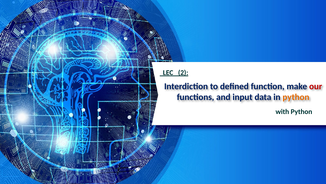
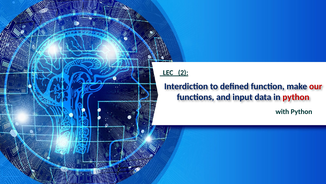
python colour: orange -> red (296, 97)
